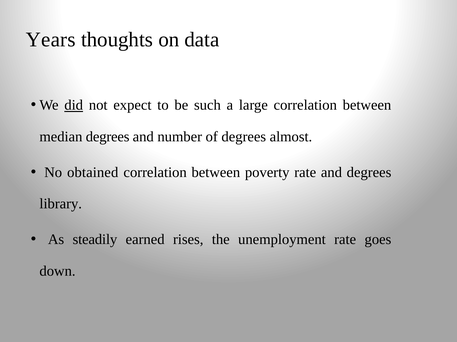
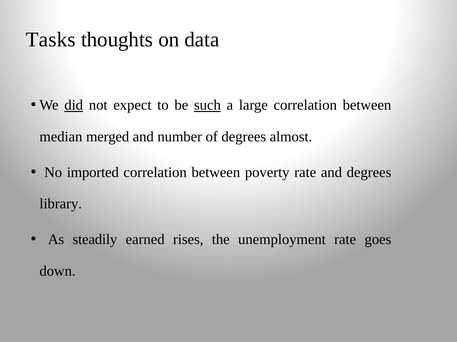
Years: Years -> Tasks (51, 40)
such underline: none -> present (207, 105)
median degrees: degrees -> merged (108, 137)
obtained: obtained -> imported (93, 173)
